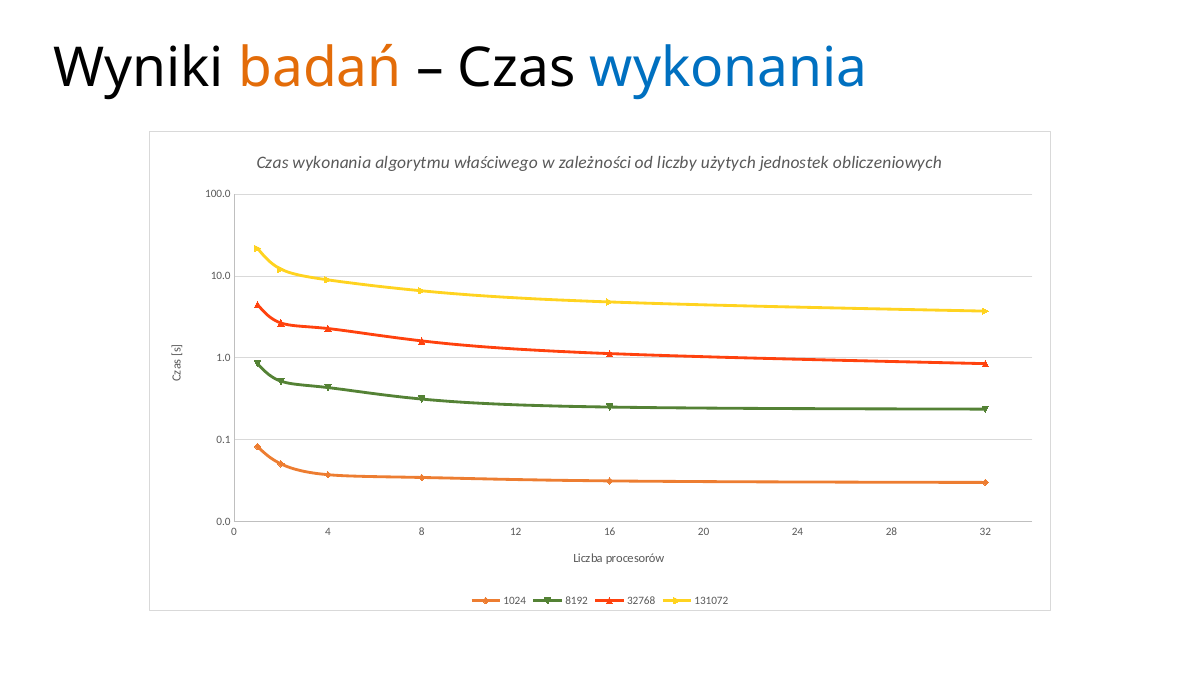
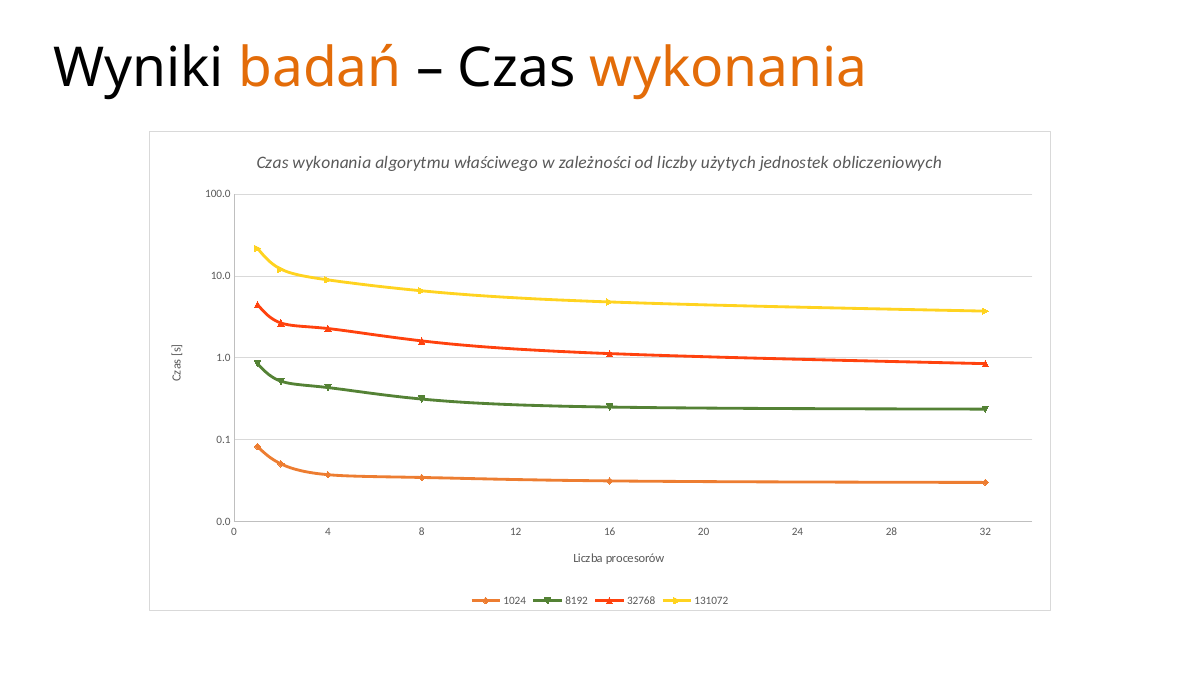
wykonania colour: blue -> orange (729, 69)
